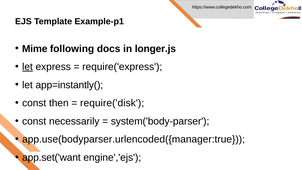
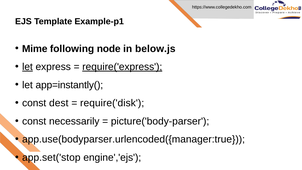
docs: docs -> node (109, 49)
longer.js: longer.js -> below.js (155, 49)
require('express underline: none -> present (122, 67)
then: then -> dest (59, 103)
system('body-parser: system('body-parser -> picture('body-parser (160, 121)
app.set('want: app.set('want -> app.set('stop (51, 157)
